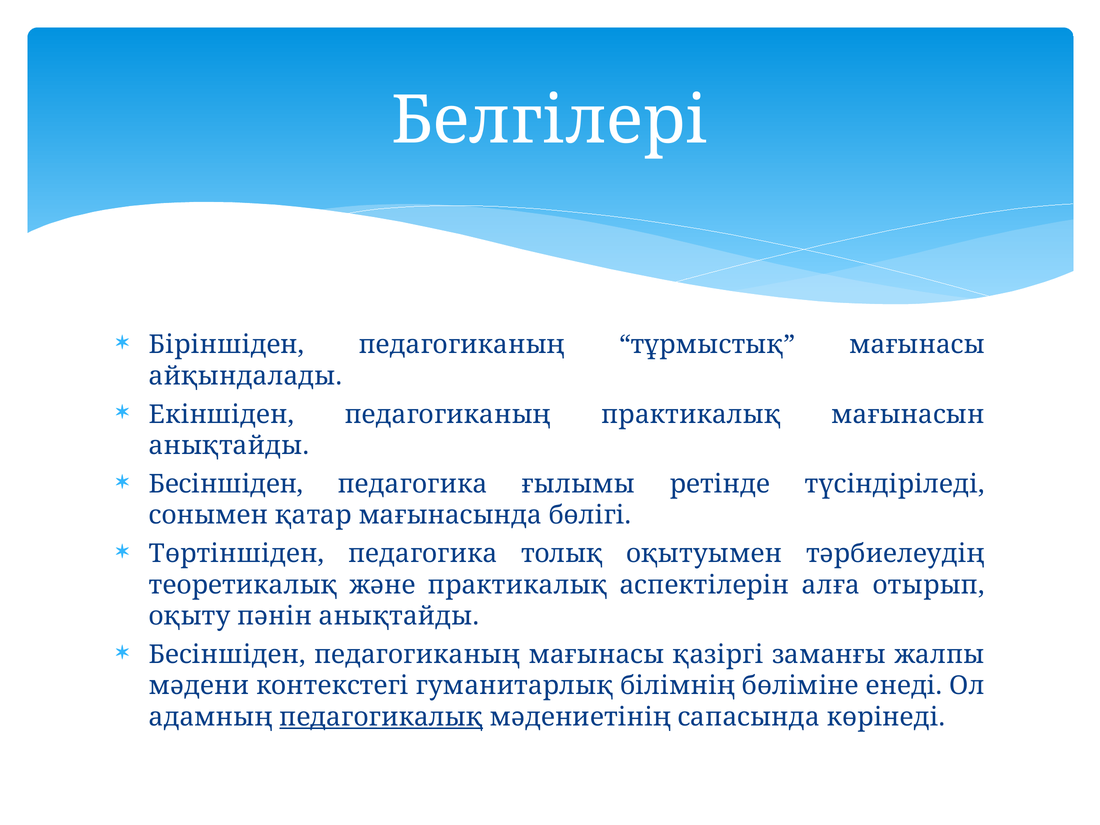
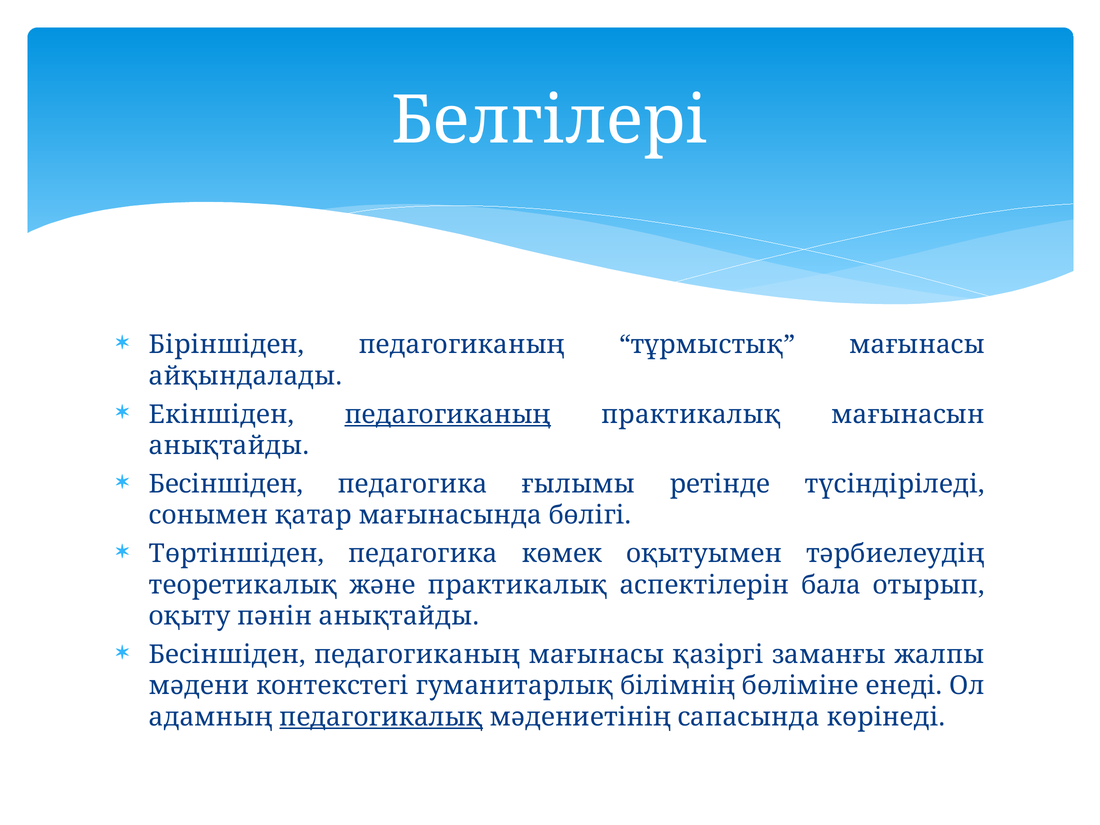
педагогиканың underline: none -> present (448, 414)
толық: толық -> көмек (562, 554)
алға: алға -> бала (831, 585)
